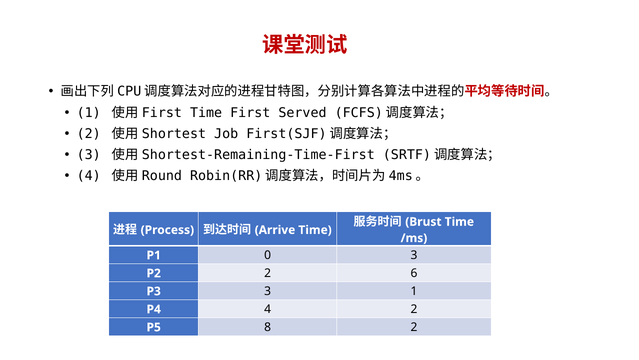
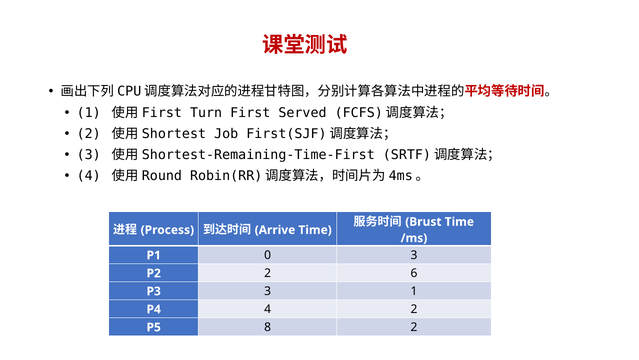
Time: Time -> Turn (206, 112)
